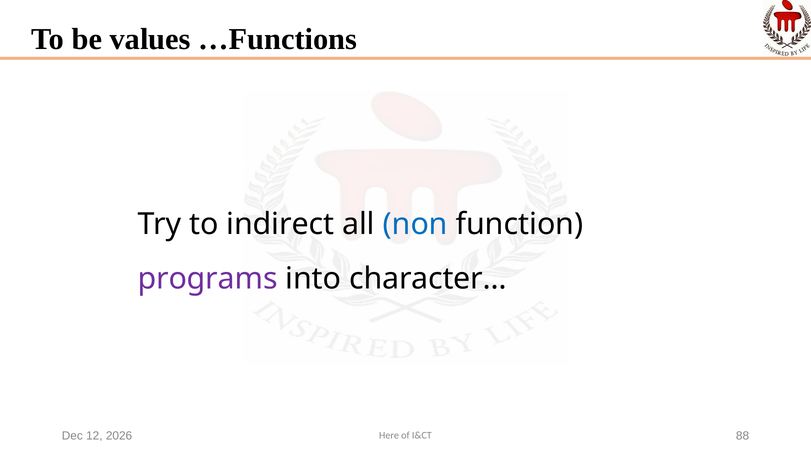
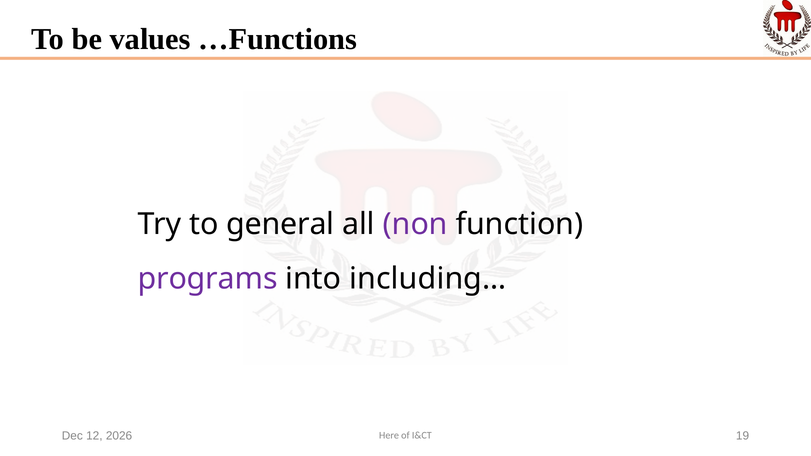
indirect: indirect -> general (280, 224)
non colour: blue -> purple (415, 224)
character…: character… -> including… (428, 279)
88: 88 -> 19 (743, 436)
